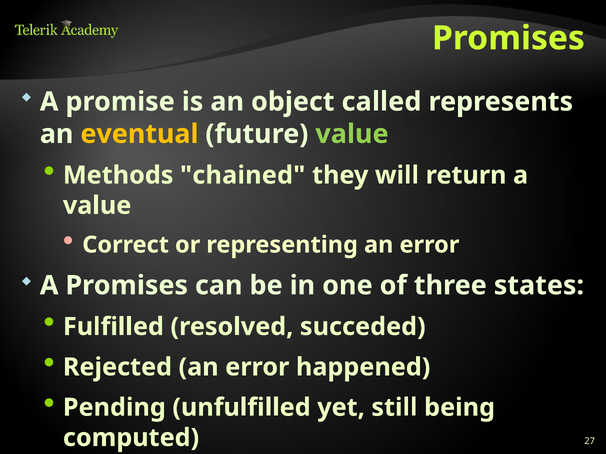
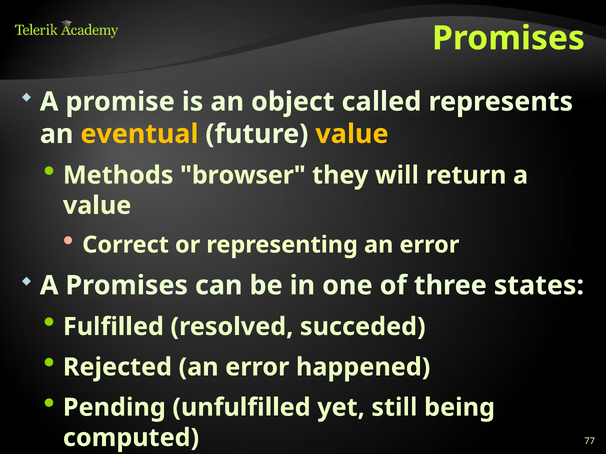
value colour: light green -> yellow (352, 134)
chained: chained -> browser (243, 175)
27: 27 -> 77 (590, 442)
